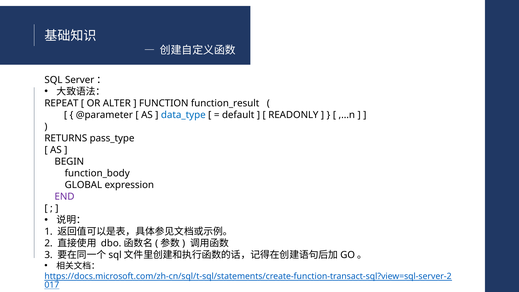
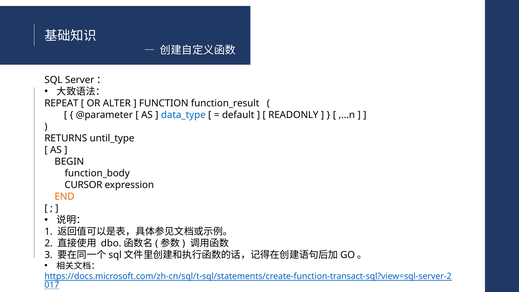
pass_type: pass_type -> until_type (112, 138)
GLOBAL: GLOBAL -> CURSOR (83, 185)
END colour: purple -> orange (65, 197)
